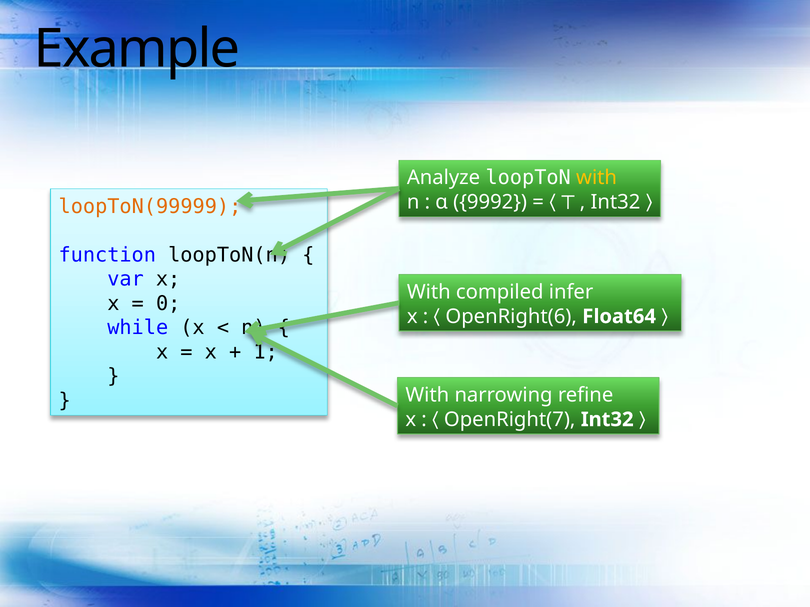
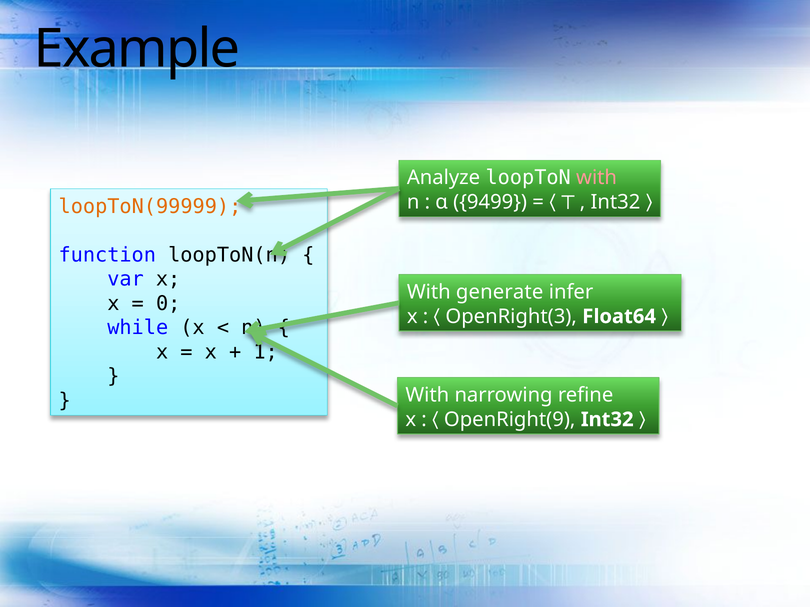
with colour: yellow -> pink (597, 178)
9992: 9992 -> 9499 (490, 202)
compiled: compiled -> generate (500, 292)
OpenRight(6: OpenRight(6 -> OpenRight(3 (511, 317)
OpenRight(7: OpenRight(7 -> OpenRight(9 (510, 420)
